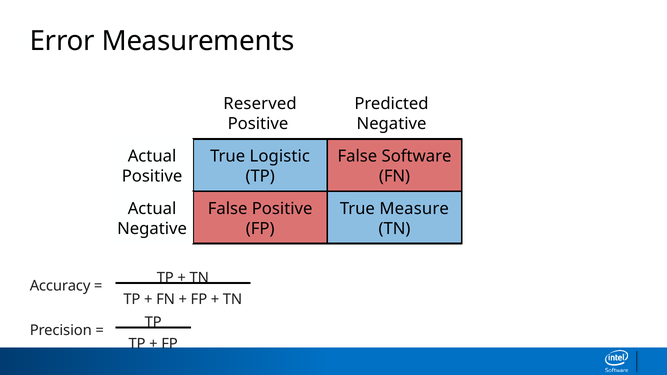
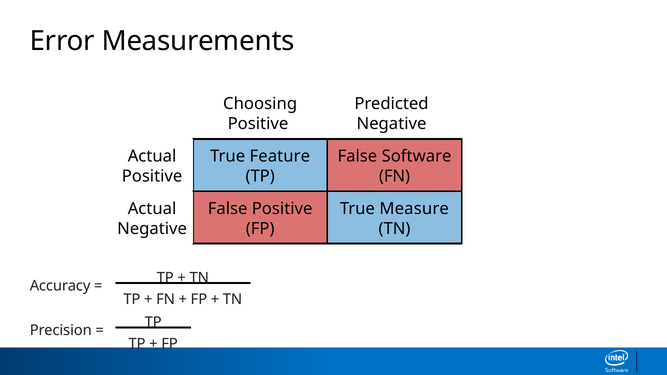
Reserved: Reserved -> Choosing (260, 104)
Logistic: Logistic -> Feature (280, 156)
